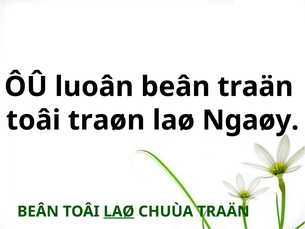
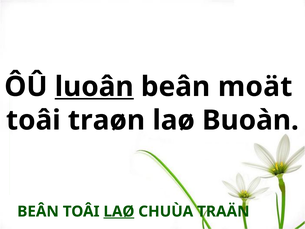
luoân underline: none -> present (94, 87)
beân traän: traän -> moät (255, 87)
Ngaøy: Ngaøy -> Buoàn (250, 120)
